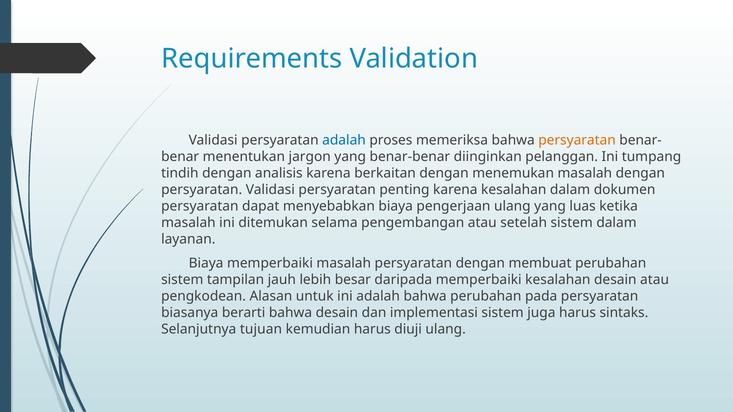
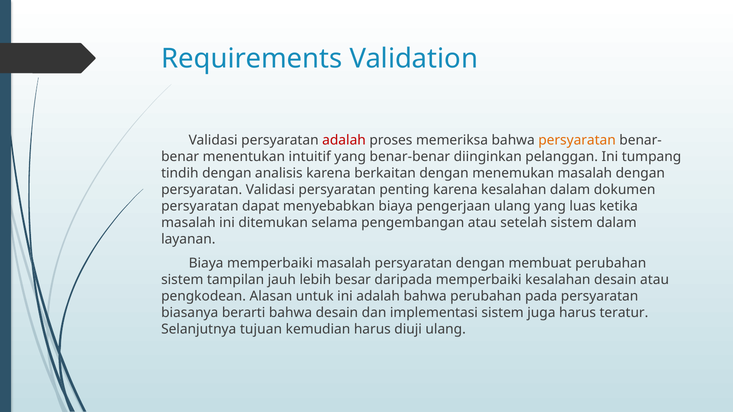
adalah colour: blue -> red (344, 140)
jargon: jargon -> intuitif (310, 157)
sintaks: sintaks -> teratur (624, 313)
